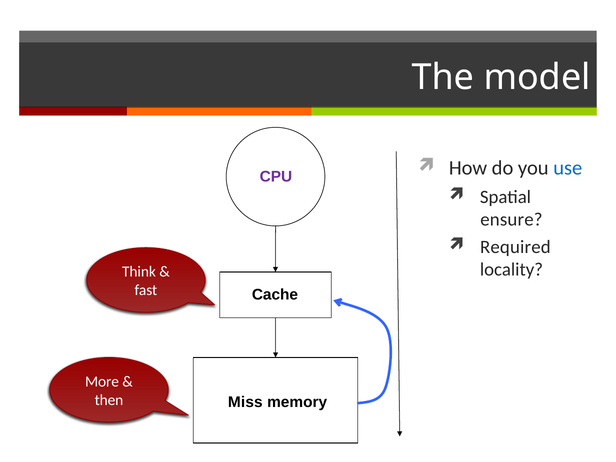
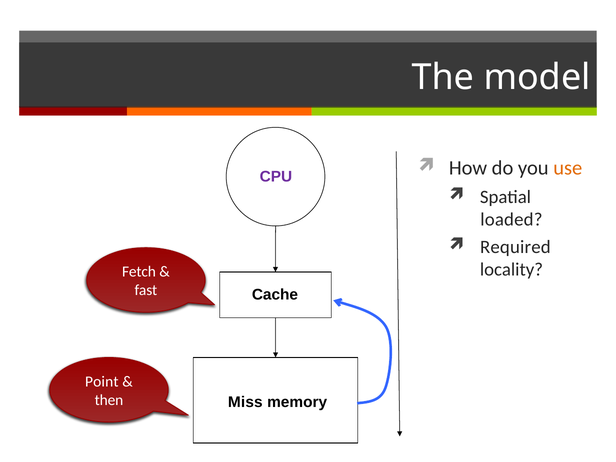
use colour: blue -> orange (568, 168)
ensure: ensure -> loaded (511, 219)
Think: Think -> Fetch (139, 272)
More: More -> Point (102, 382)
